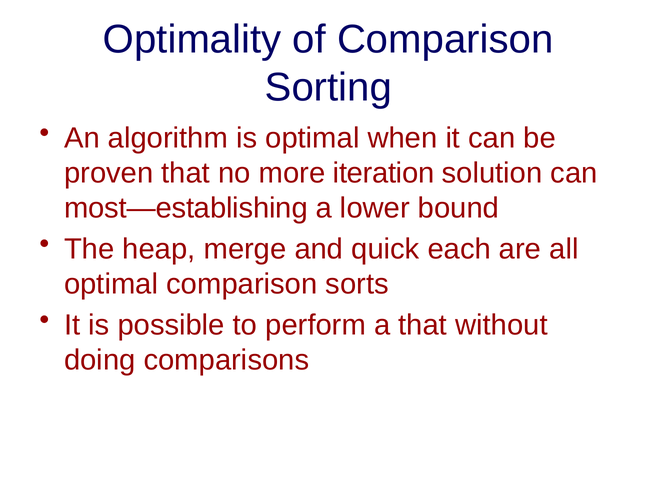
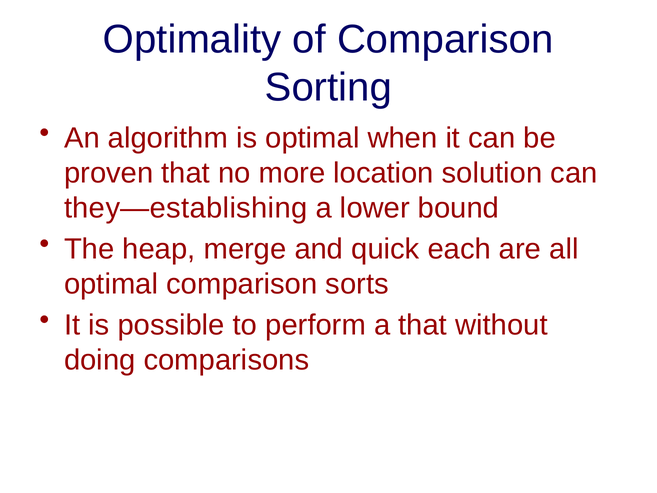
iteration: iteration -> location (384, 173)
most—establishing: most—establishing -> they—establishing (186, 208)
